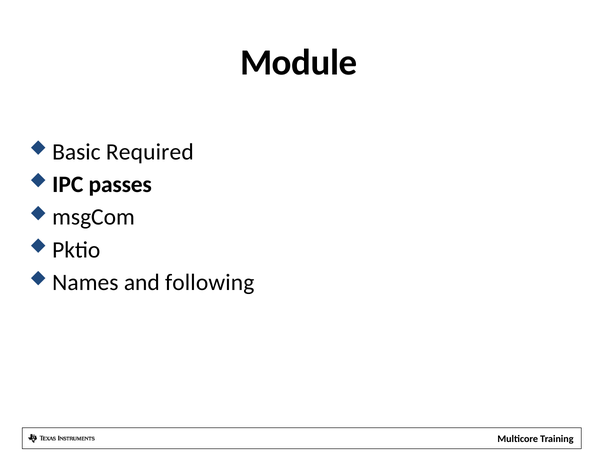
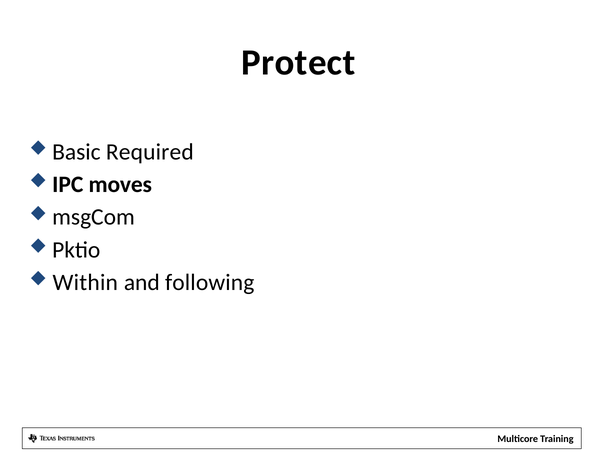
Module: Module -> Protect (298, 63)
passes: passes -> moves (120, 185)
Names: Names -> Within (85, 282)
